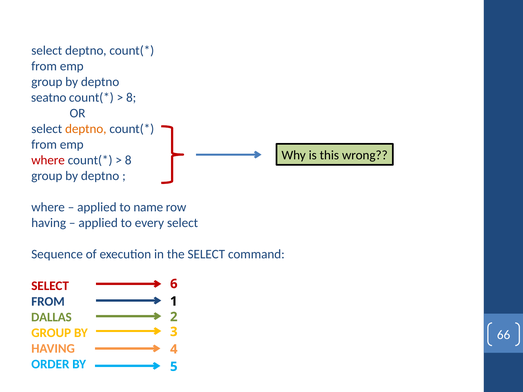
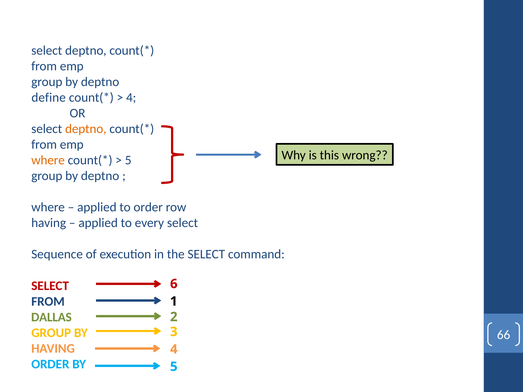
seatno: seatno -> define (49, 98)
8: 8 -> 4 (131, 98)
where colour: red -> orange (48, 160)
8: 8 -> 5 (128, 160)
to name: name -> order (148, 207)
